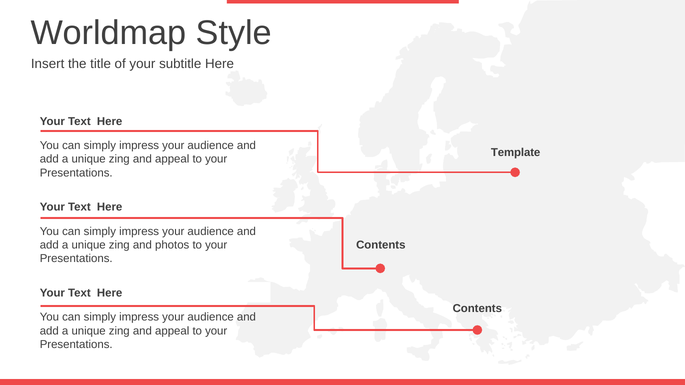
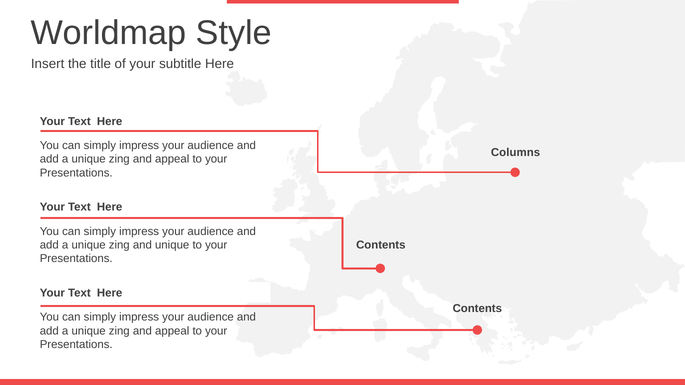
Template: Template -> Columns (516, 153)
and photos: photos -> unique (172, 245)
